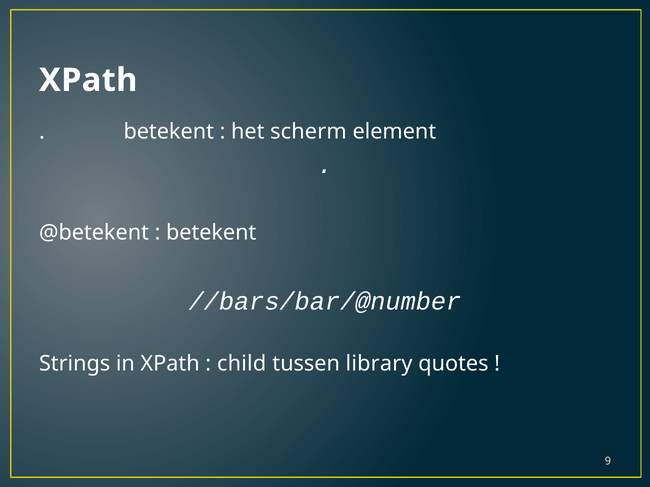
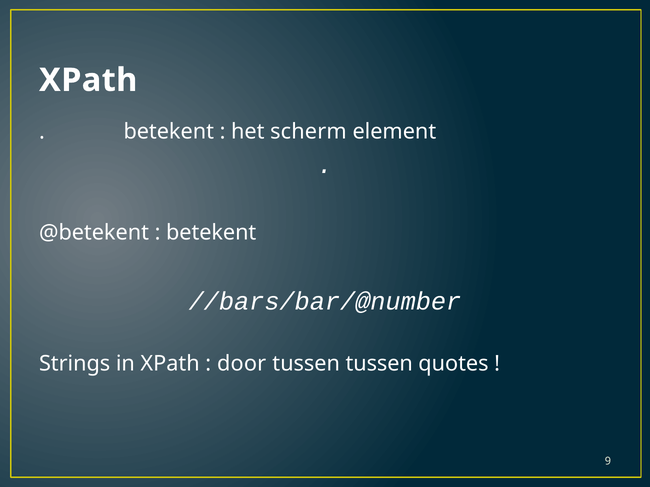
child: child -> door (242, 364)
tussen library: library -> tussen (379, 364)
